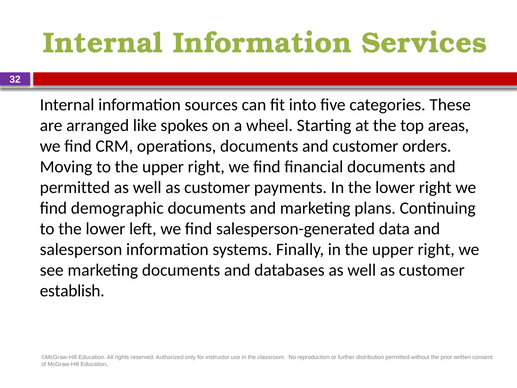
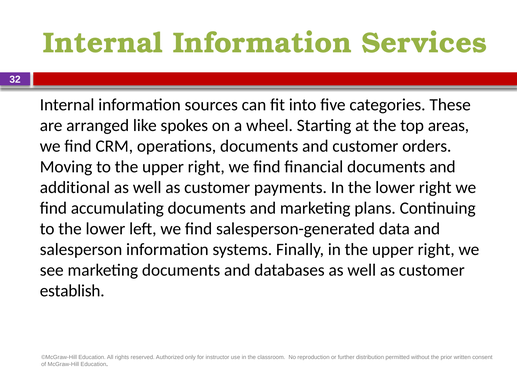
permitted: permitted -> additional (75, 187)
demographic: demographic -> accumulating (117, 208)
